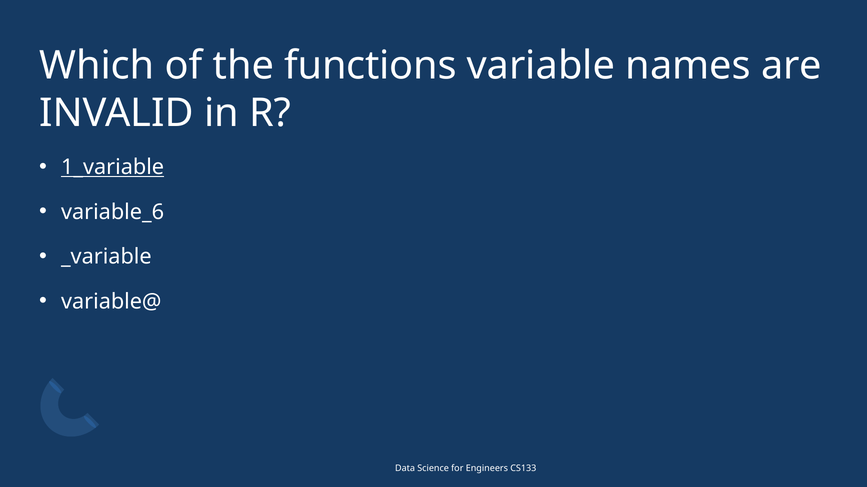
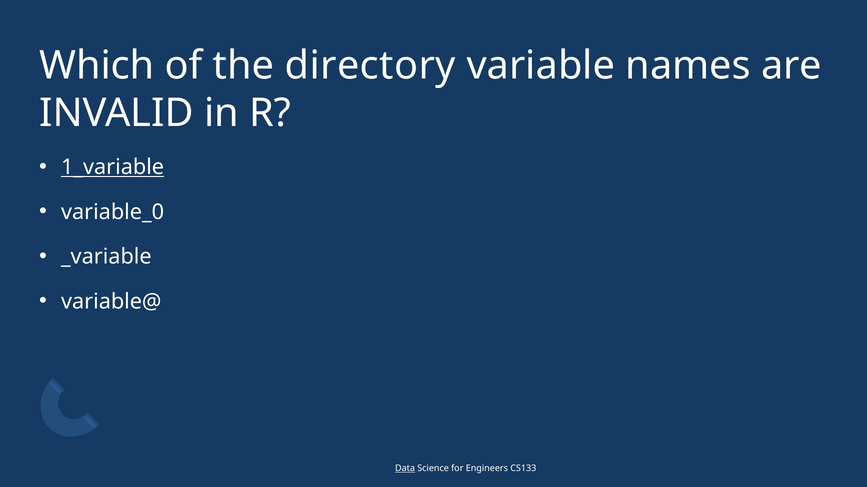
functions: functions -> directory (370, 66)
variable_6: variable_6 -> variable_0 (113, 212)
Data underline: none -> present (405, 469)
